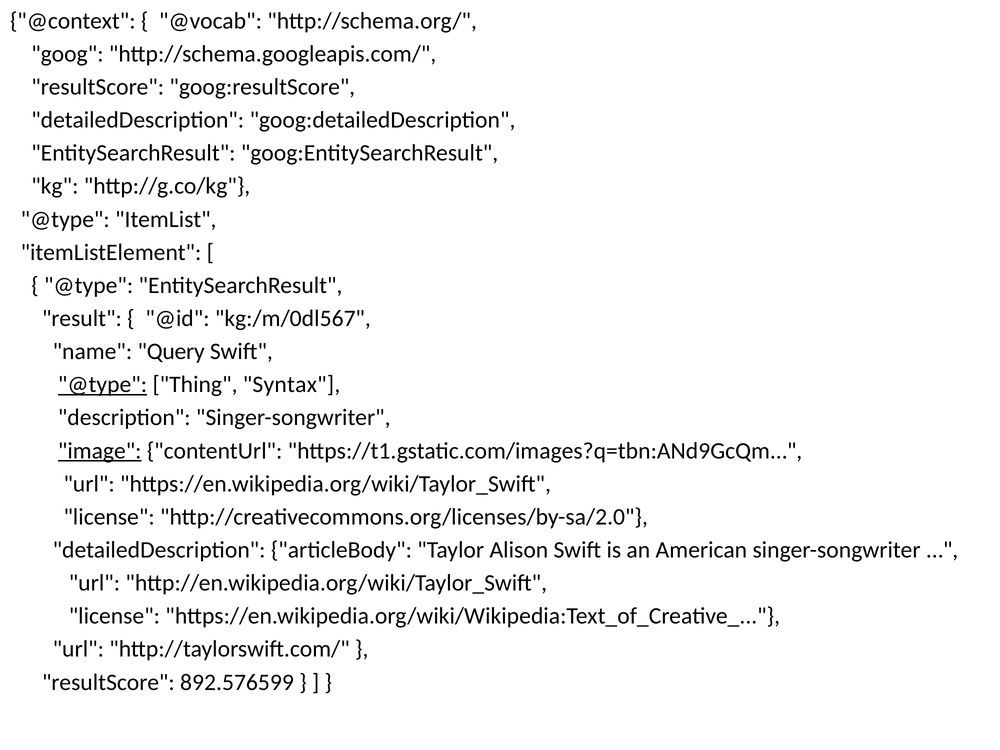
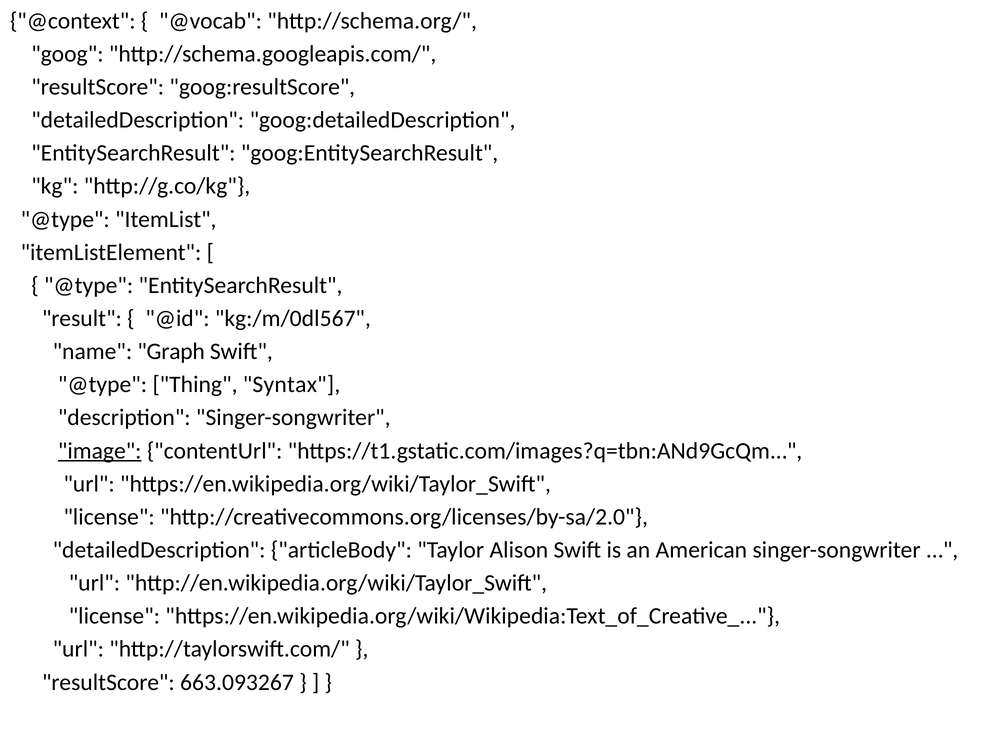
Query: Query -> Graph (171, 352)
@type underline: present -> none (103, 385)
892.576599: 892.576599 -> 663.093267 (237, 682)
